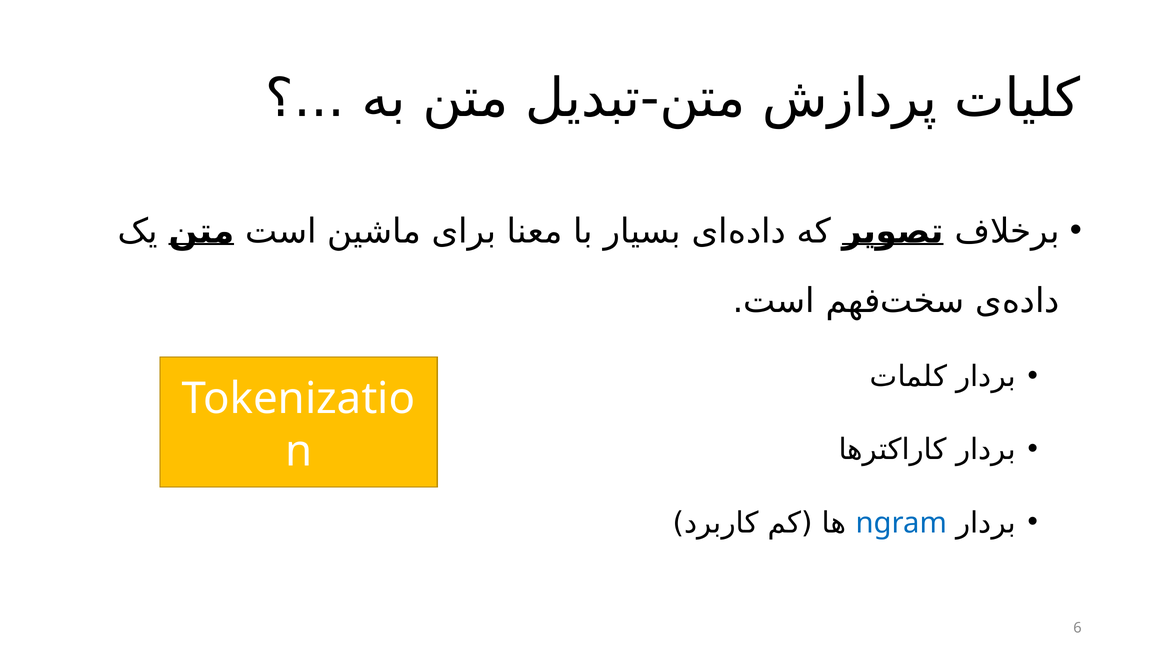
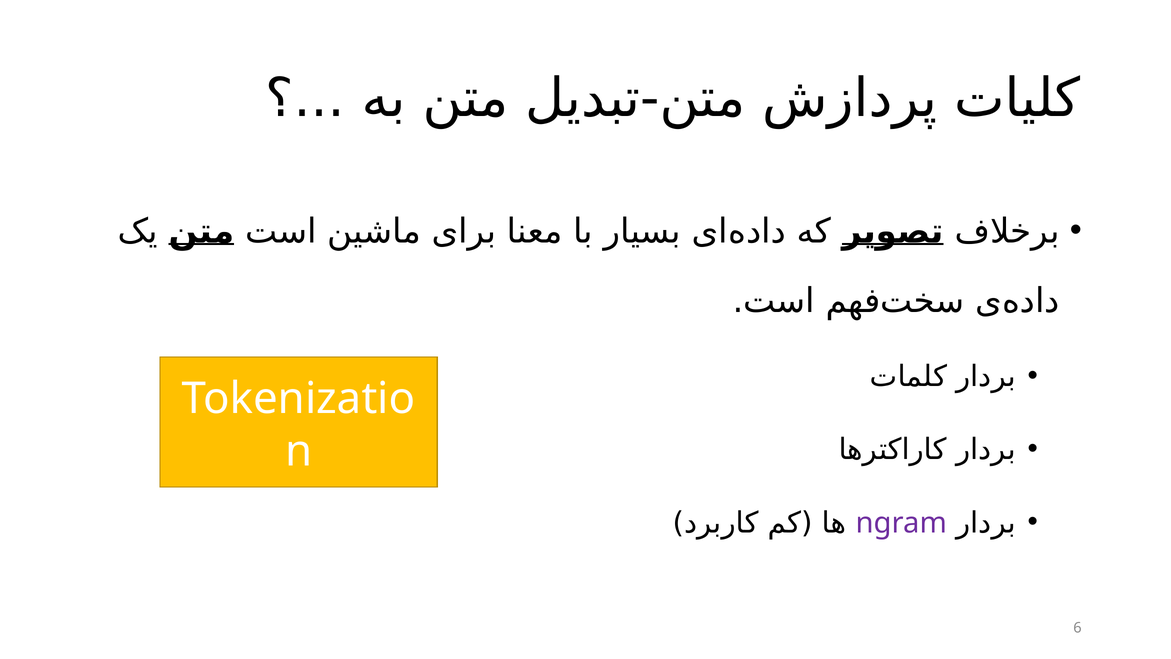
ngram colour: blue -> purple (901, 523)
